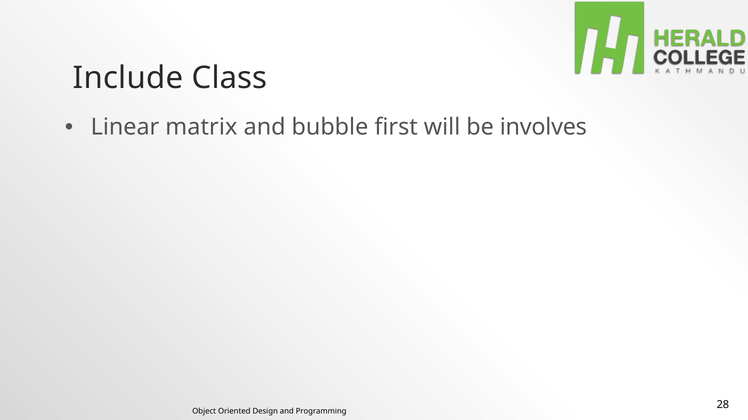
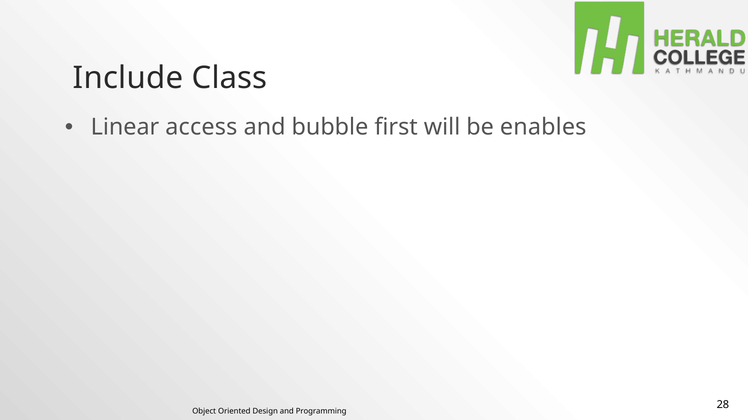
matrix: matrix -> access (201, 127)
involves: involves -> enables (543, 127)
